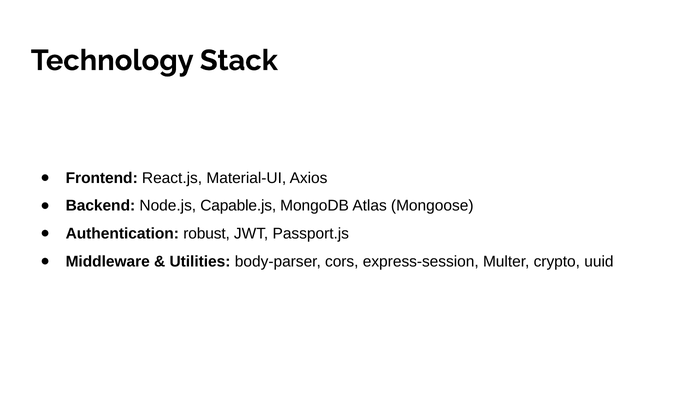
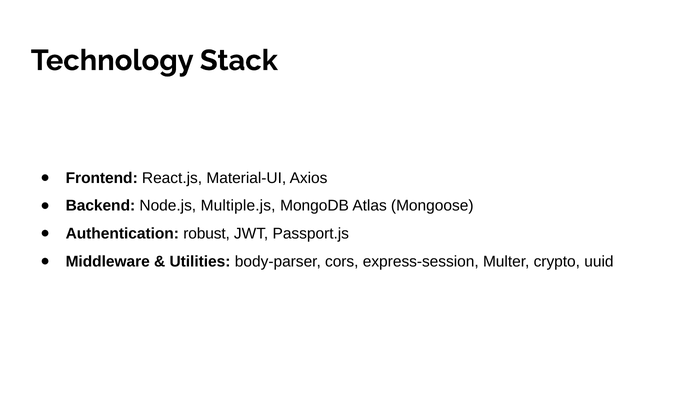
Capable.js: Capable.js -> Multiple.js (238, 206)
